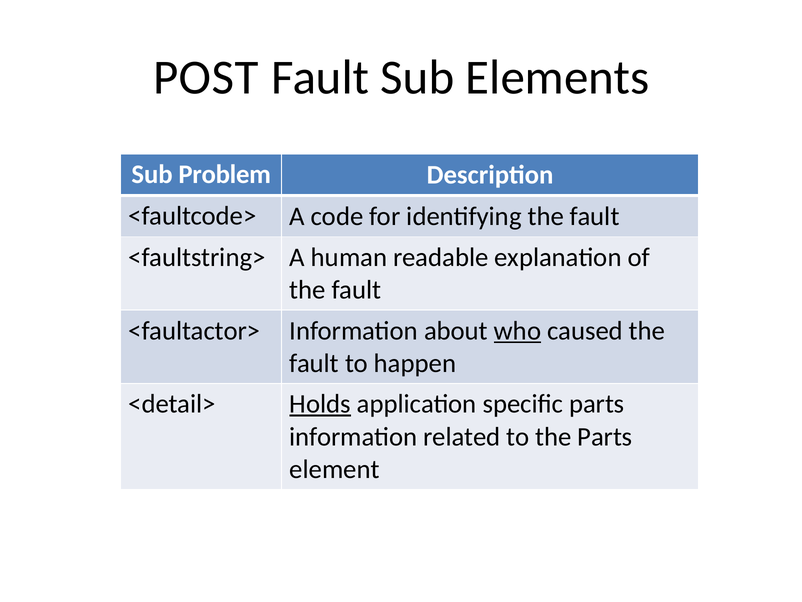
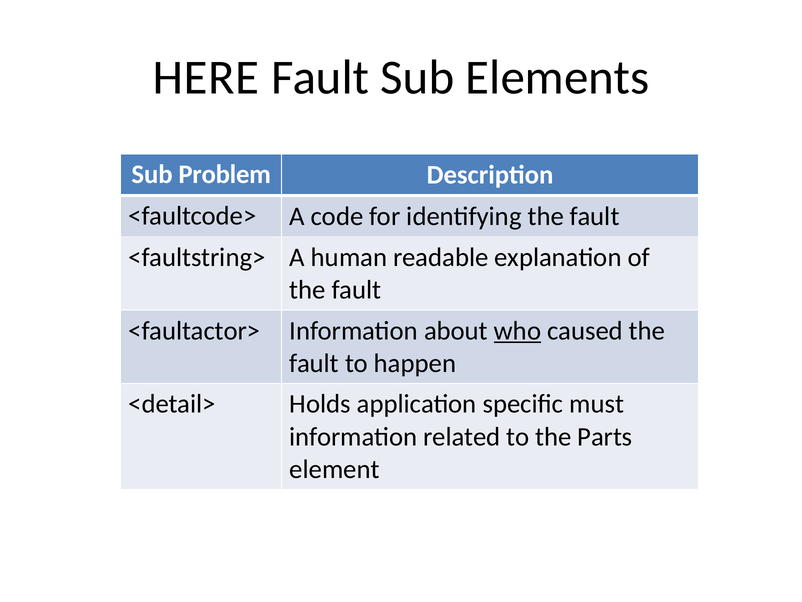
POST: POST -> HERE (206, 78)
Holds underline: present -> none (320, 404)
specific parts: parts -> must (597, 404)
